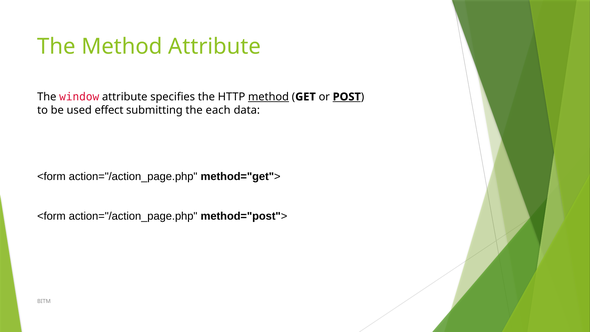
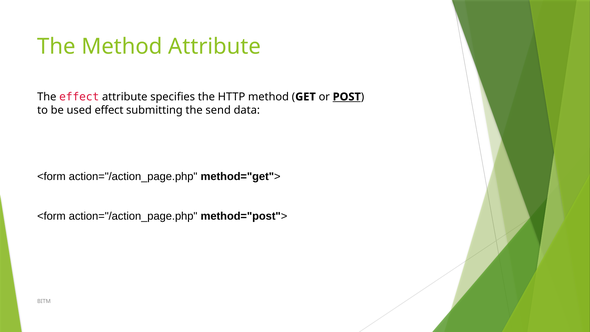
The window: window -> effect (79, 97)
method underline: present -> none (268, 97)
each: each -> send (218, 110)
